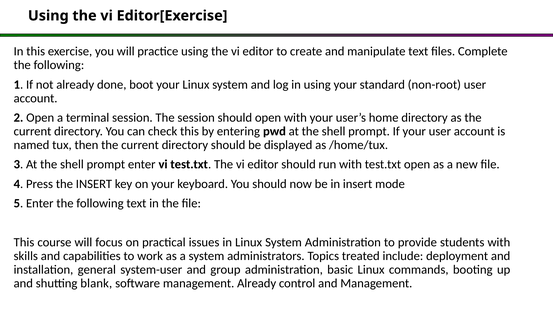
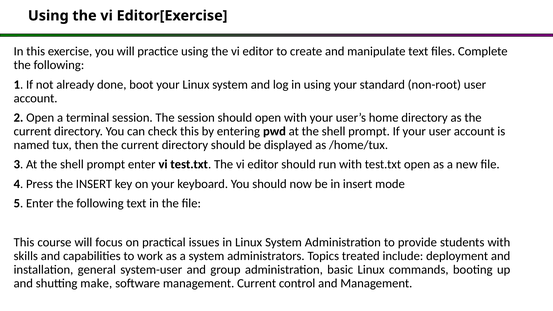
blank: blank -> make (96, 283)
management Already: Already -> Current (257, 283)
